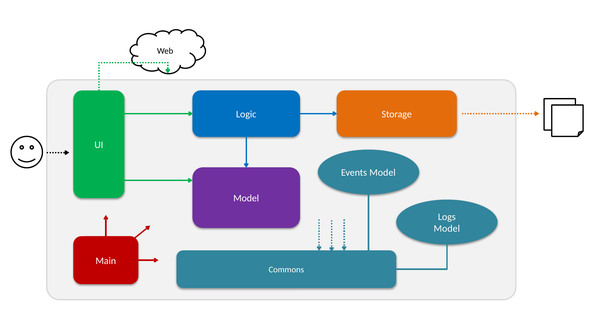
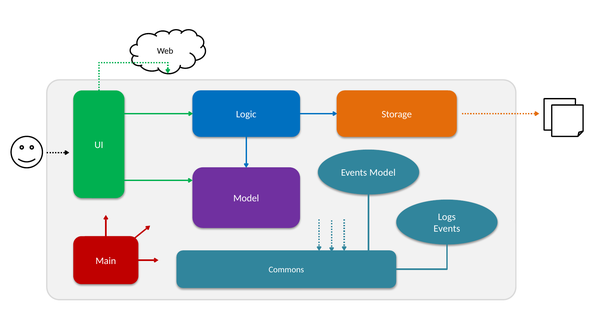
Model: Model -> Events (447, 228)
